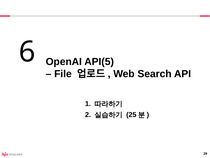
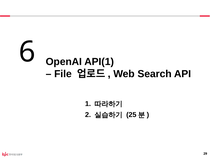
API(5: API(5 -> API(1 (99, 61)
